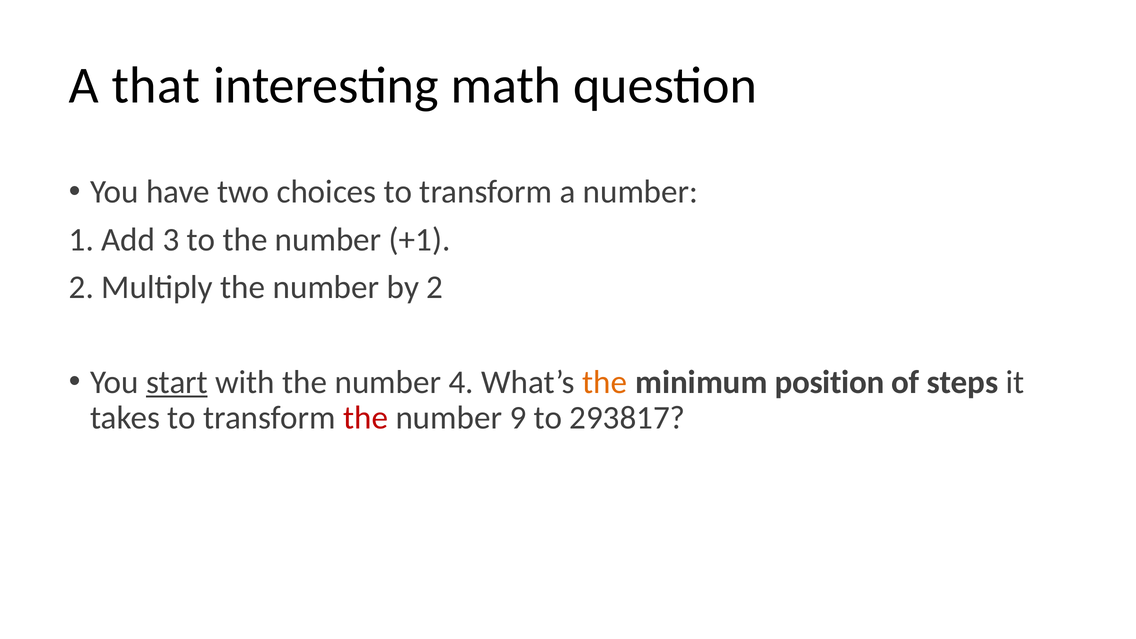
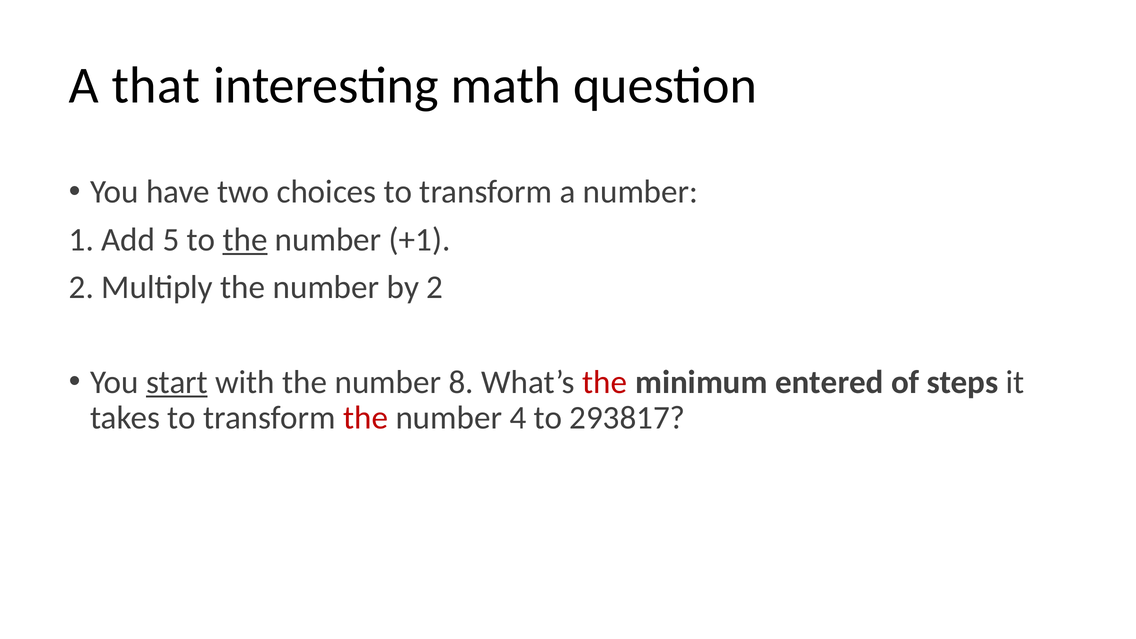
3: 3 -> 5 (171, 240)
the underline: none -> present (245, 240)
4: 4 -> 8 (461, 382)
the colour: orange -> red (605, 382)
position: position -> entered (829, 382)
9: 9 -> 4 (518, 418)
